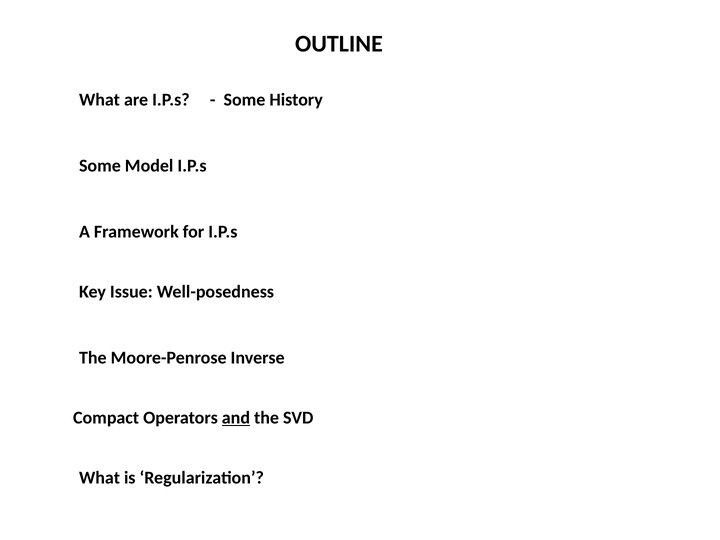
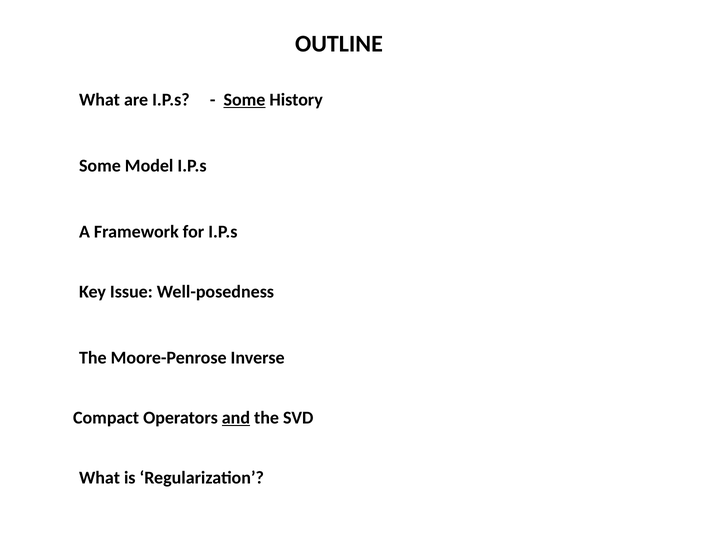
Some underline: none -> present (244, 100)
